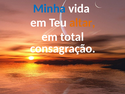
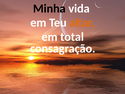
Minha colour: blue -> black (49, 9)
